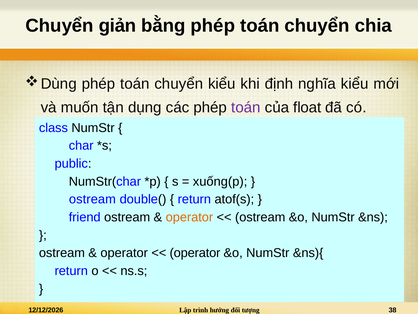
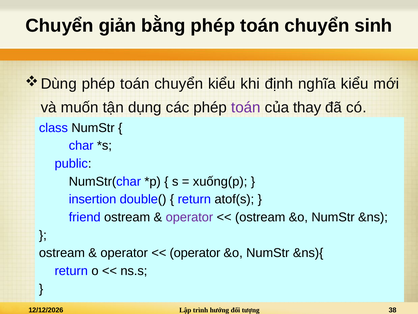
chia: chia -> sinh (373, 26)
float: float -> thay (307, 107)
ostream: ostream -> insertion (93, 199)
operator colour: orange -> purple (189, 217)
